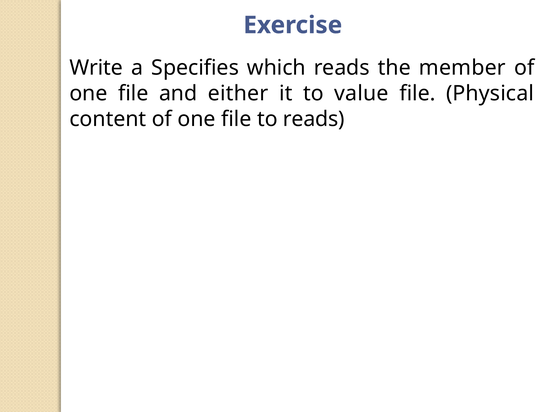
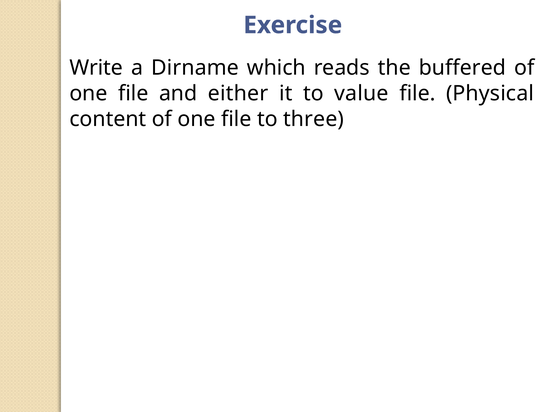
Specifies: Specifies -> Dirname (195, 68)
member: member -> buffered (462, 68)
to reads: reads -> three (314, 119)
